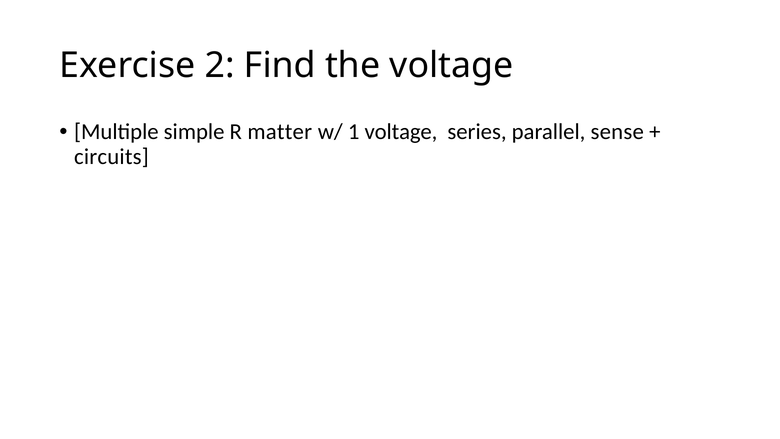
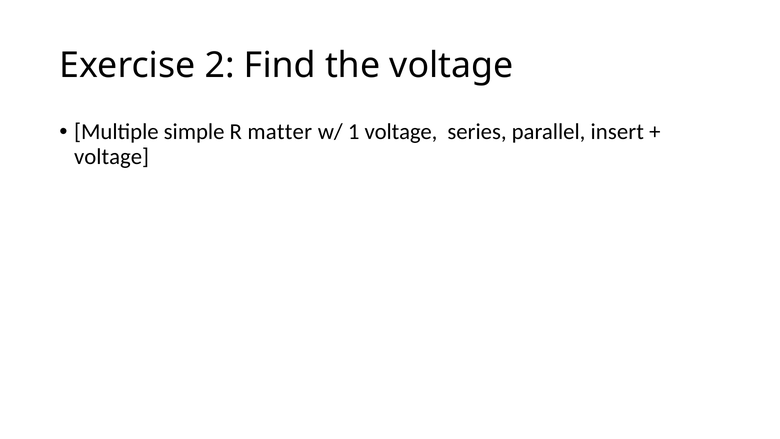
sense: sense -> insert (617, 132)
circuits: circuits -> voltage (112, 156)
